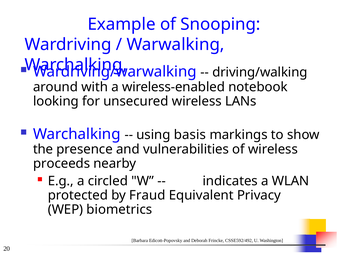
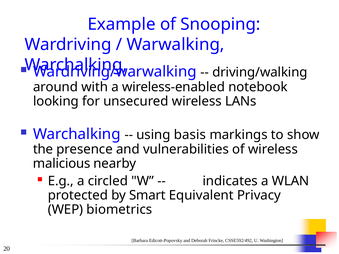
proceeds: proceeds -> malicious (62, 164)
Fraud: Fraud -> Smart (147, 195)
